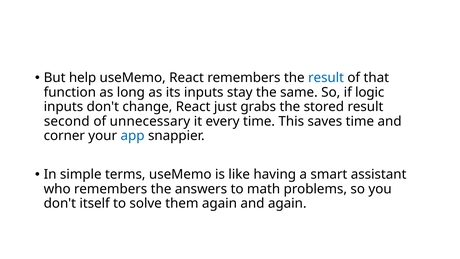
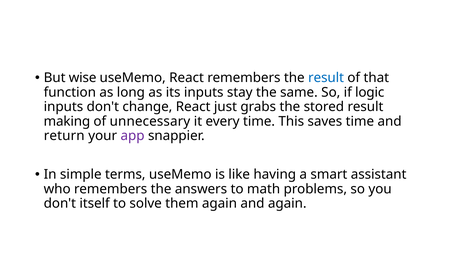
help: help -> wise (83, 78)
second: second -> making (67, 121)
corner: corner -> return (64, 136)
app colour: blue -> purple (133, 136)
